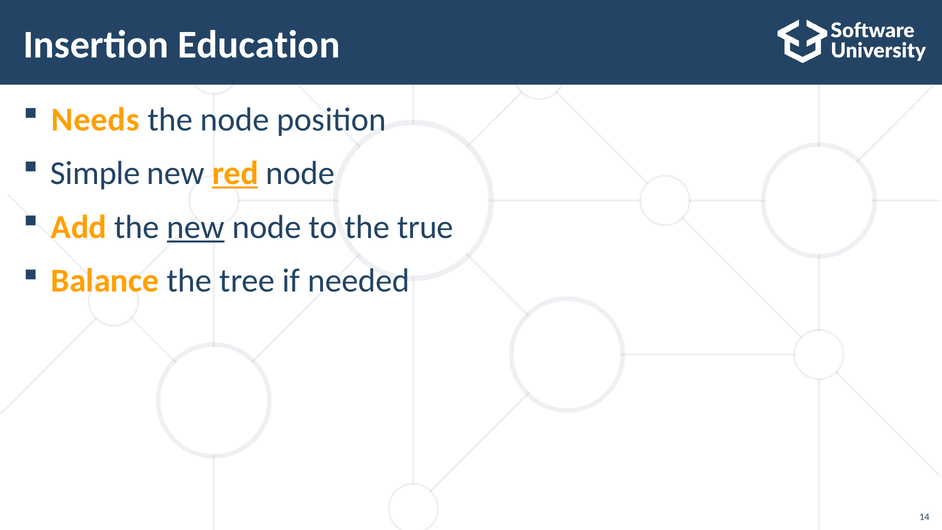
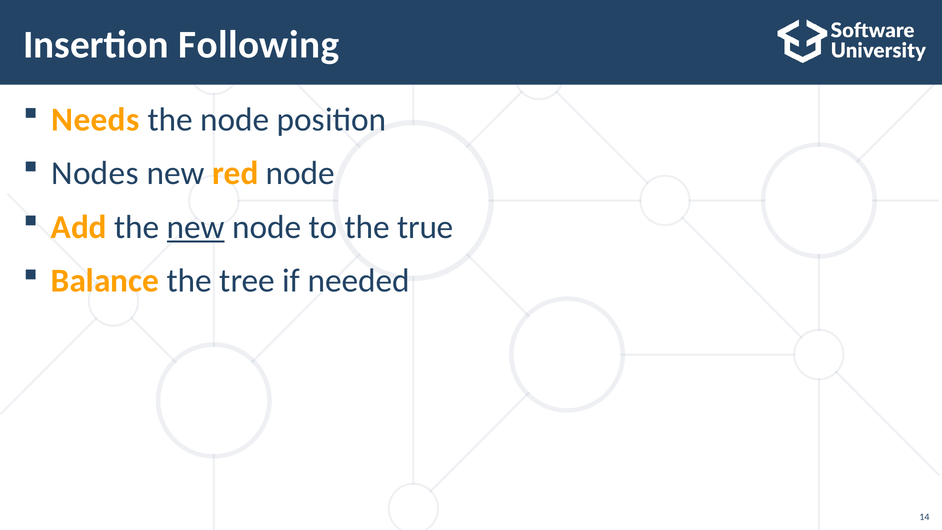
Education: Education -> Following (259, 45)
Simple: Simple -> Nodes (95, 173)
red underline: present -> none (235, 173)
